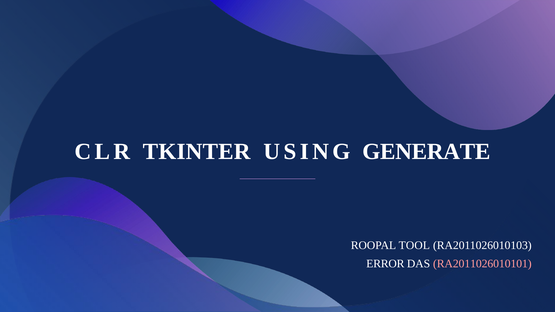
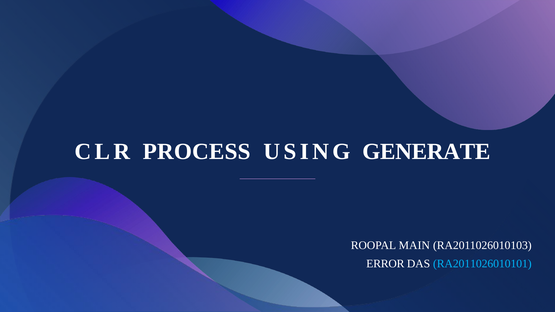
TKINTER: TKINTER -> PROCESS (197, 152)
TOOL: TOOL -> MAIN (414, 246)
RA2011026010101 colour: pink -> light blue (482, 264)
